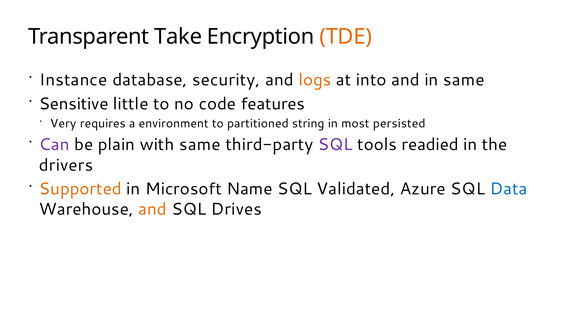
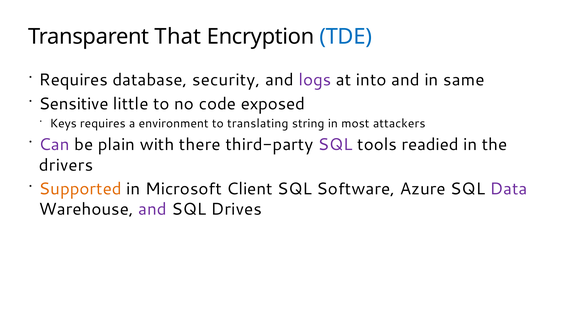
Take: Take -> That (178, 37)
TDE colour: orange -> blue (346, 37)
Instance: Instance -> Requires (73, 80)
logs colour: orange -> purple (315, 80)
features: features -> exposed (273, 104)
Very: Very -> Keys (63, 124)
partitioned: partitioned -> translating (258, 124)
persisted: persisted -> attackers (399, 124)
with same: same -> there (200, 145)
Name: Name -> Client (249, 189)
Validated: Validated -> Software (356, 189)
Data colour: blue -> purple (509, 189)
and colour: orange -> purple (152, 210)
